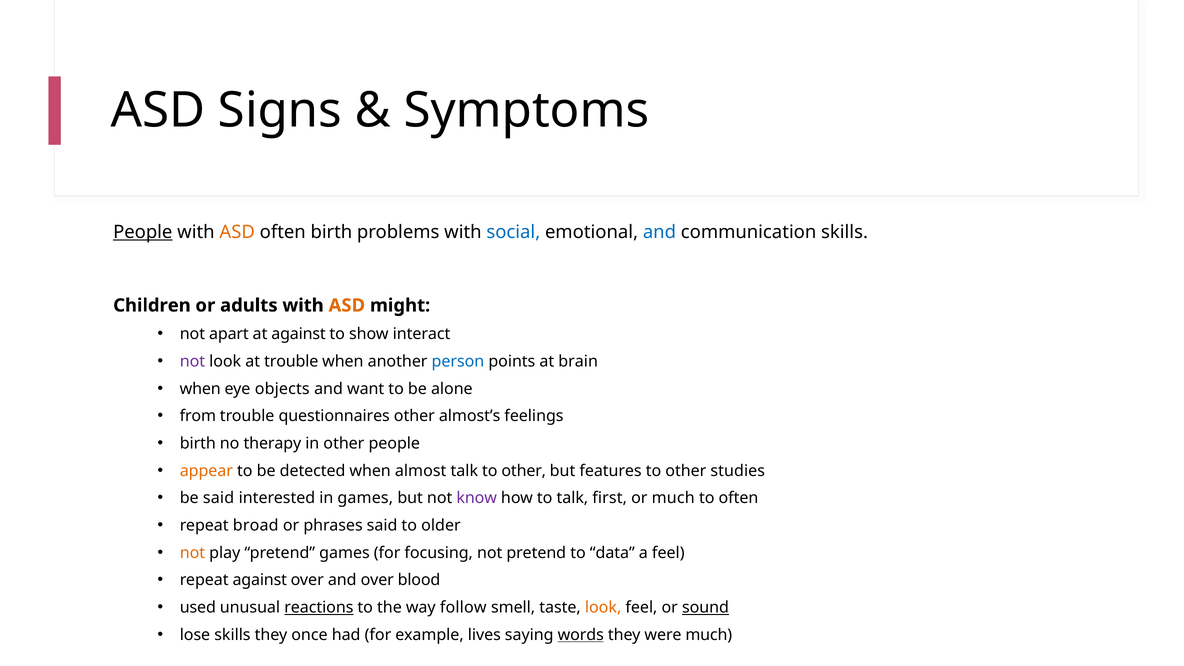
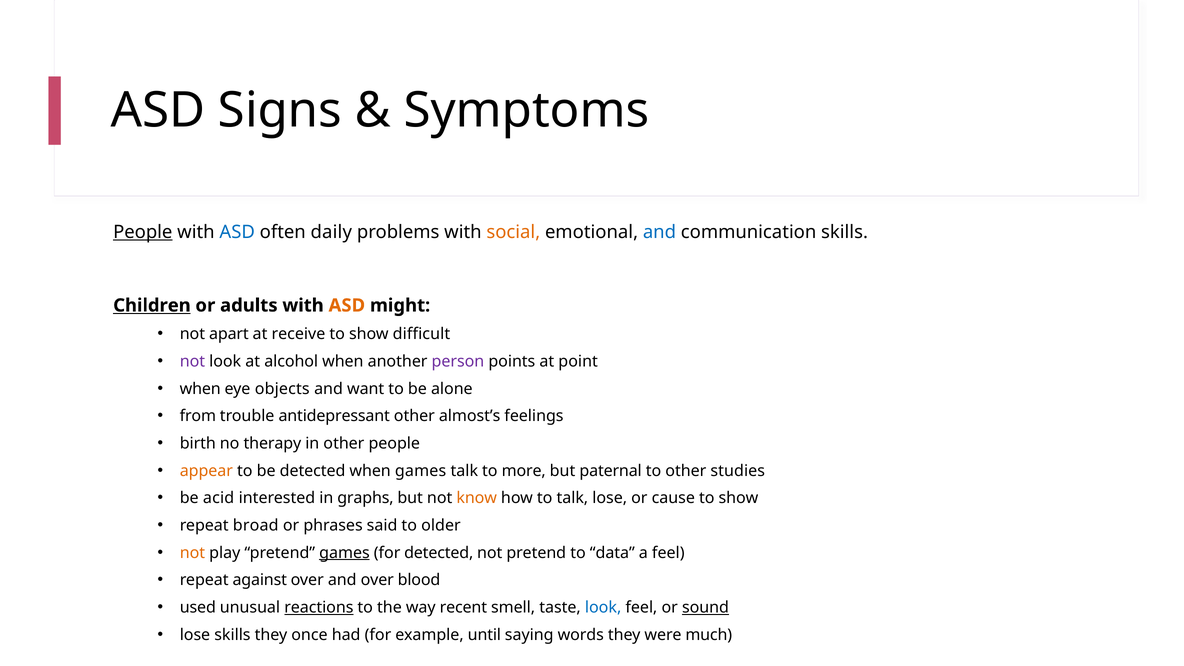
ASD colour: orange -> blue (237, 232)
often birth: birth -> daily (331, 232)
social colour: blue -> orange (513, 232)
Children underline: none -> present (152, 305)
at against: against -> receive (298, 334)
interact: interact -> difficult (421, 334)
at trouble: trouble -> alcohol (291, 361)
person colour: blue -> purple (458, 361)
brain: brain -> point (578, 361)
questionnaires: questionnaires -> antidepressant (334, 416)
when almost: almost -> games (421, 471)
talk to other: other -> more (524, 471)
features: features -> paternal (611, 471)
be said: said -> acid (219, 498)
in games: games -> graphs (365, 498)
know colour: purple -> orange (477, 498)
talk first: first -> lose (610, 498)
or much: much -> cause (673, 498)
often: often -> show (738, 498)
games underline: none -> present (344, 553)
for focusing: focusing -> detected (439, 553)
follow: follow -> recent (463, 607)
look colour: orange -> blue (603, 607)
lives: lives -> until (484, 635)
words underline: present -> none (581, 635)
